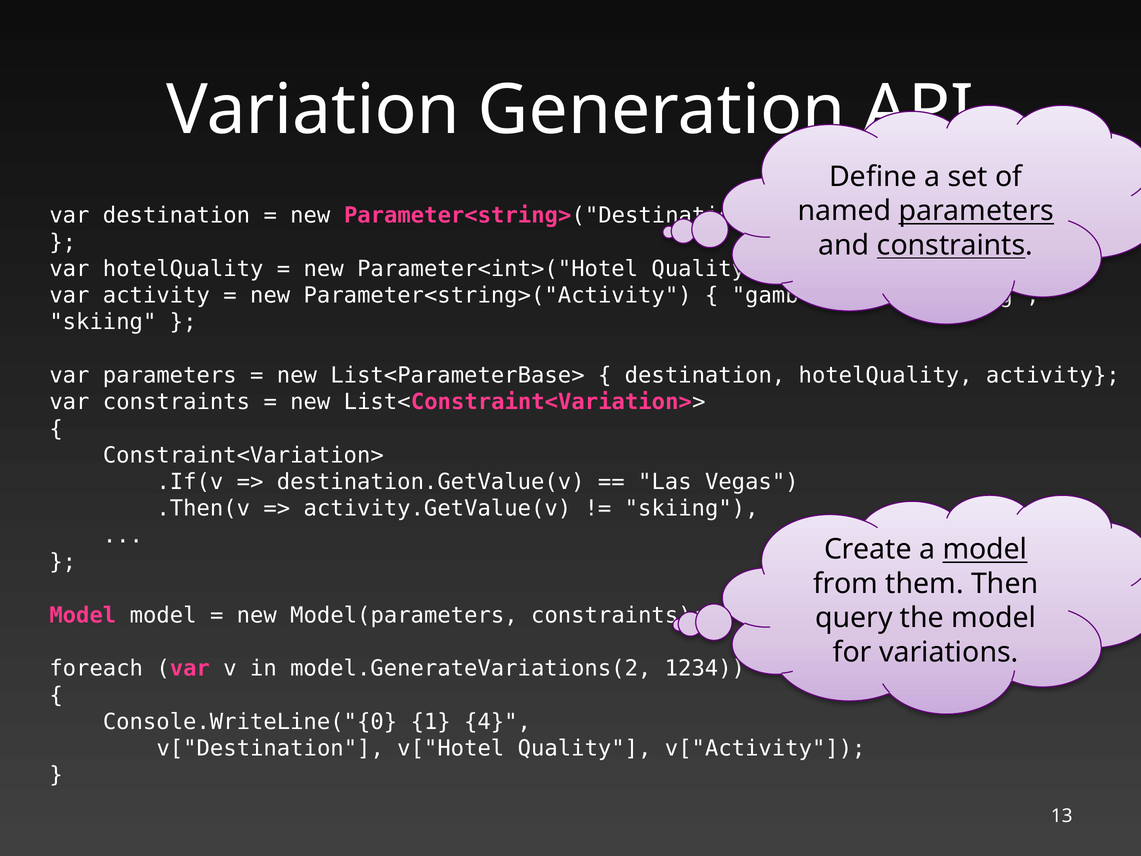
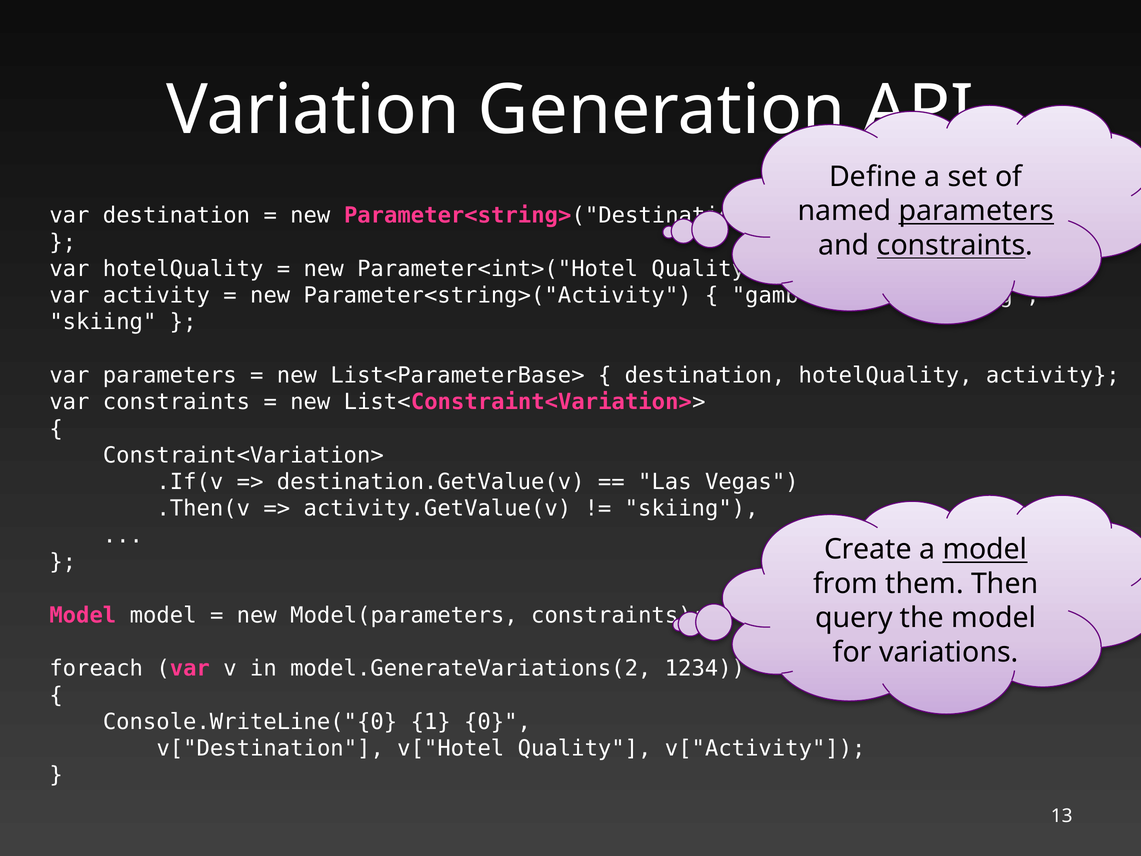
1 4: 4 -> 0 (497, 722)
